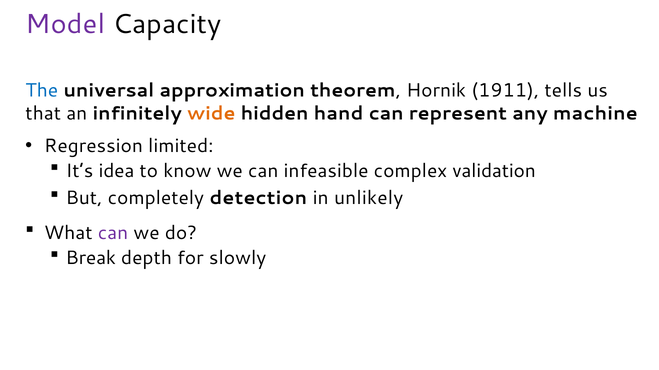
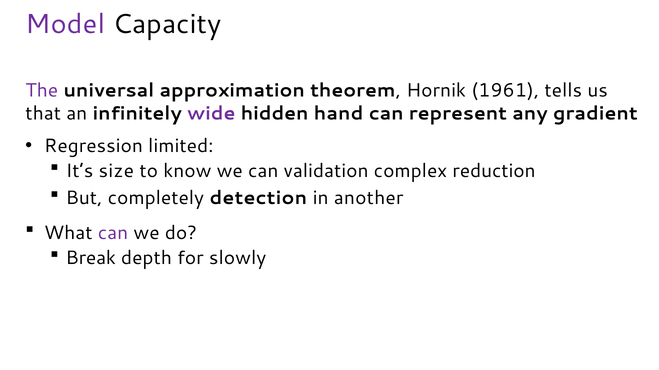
The colour: blue -> purple (42, 90)
1911: 1911 -> 1961 (505, 90)
wide colour: orange -> purple (211, 113)
machine: machine -> gradient (595, 113)
idea: idea -> size (116, 171)
infeasible: infeasible -> validation (326, 171)
validation: validation -> reduction (494, 171)
unlikely: unlikely -> another (369, 198)
